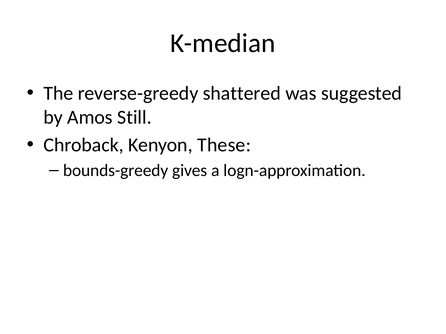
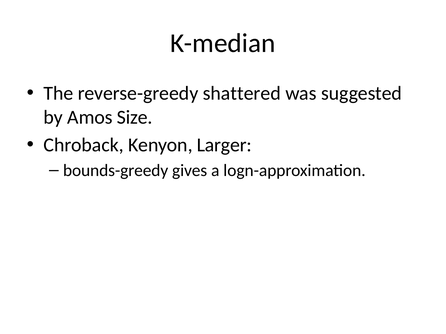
Still: Still -> Size (135, 117)
These: These -> Larger (224, 145)
